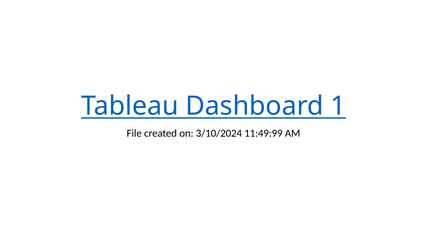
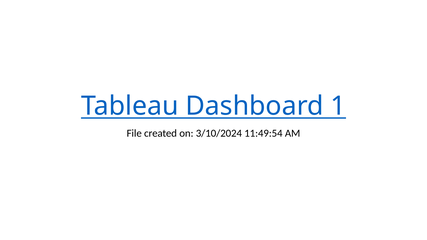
11:49:99: 11:49:99 -> 11:49:54 (263, 133)
